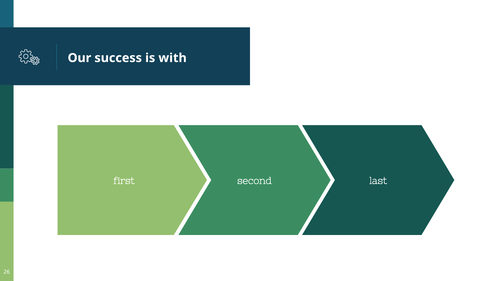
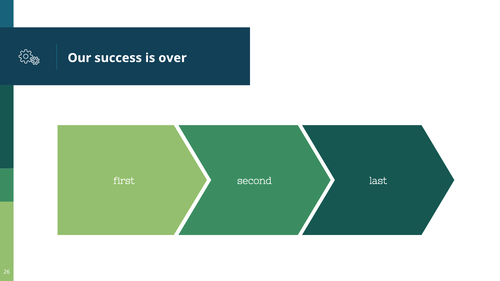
with: with -> over (173, 58)
